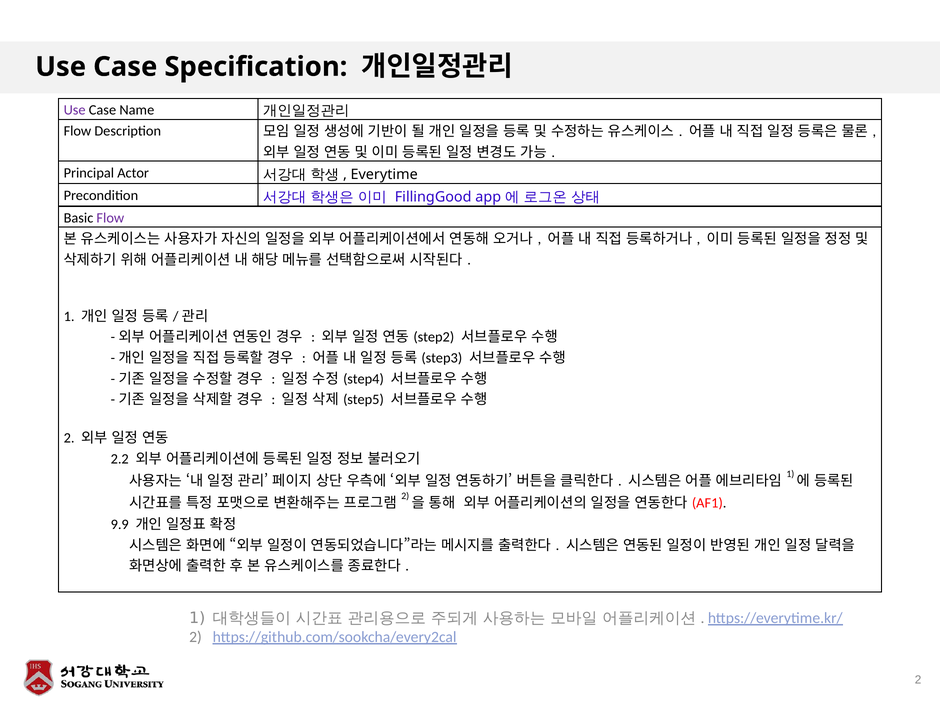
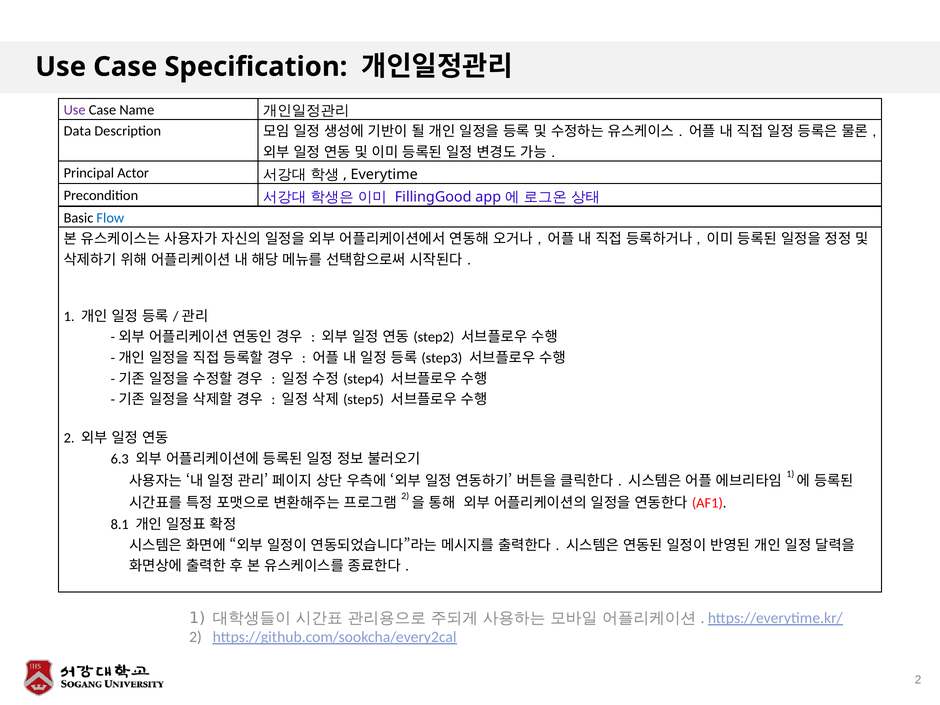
Flow: Flow -> Data (77, 131)
Flow colour: purple -> blue (110, 218)
2.2: 2.2 -> 6.3 (120, 459)
9.9: 9.9 -> 8.1 (120, 525)
